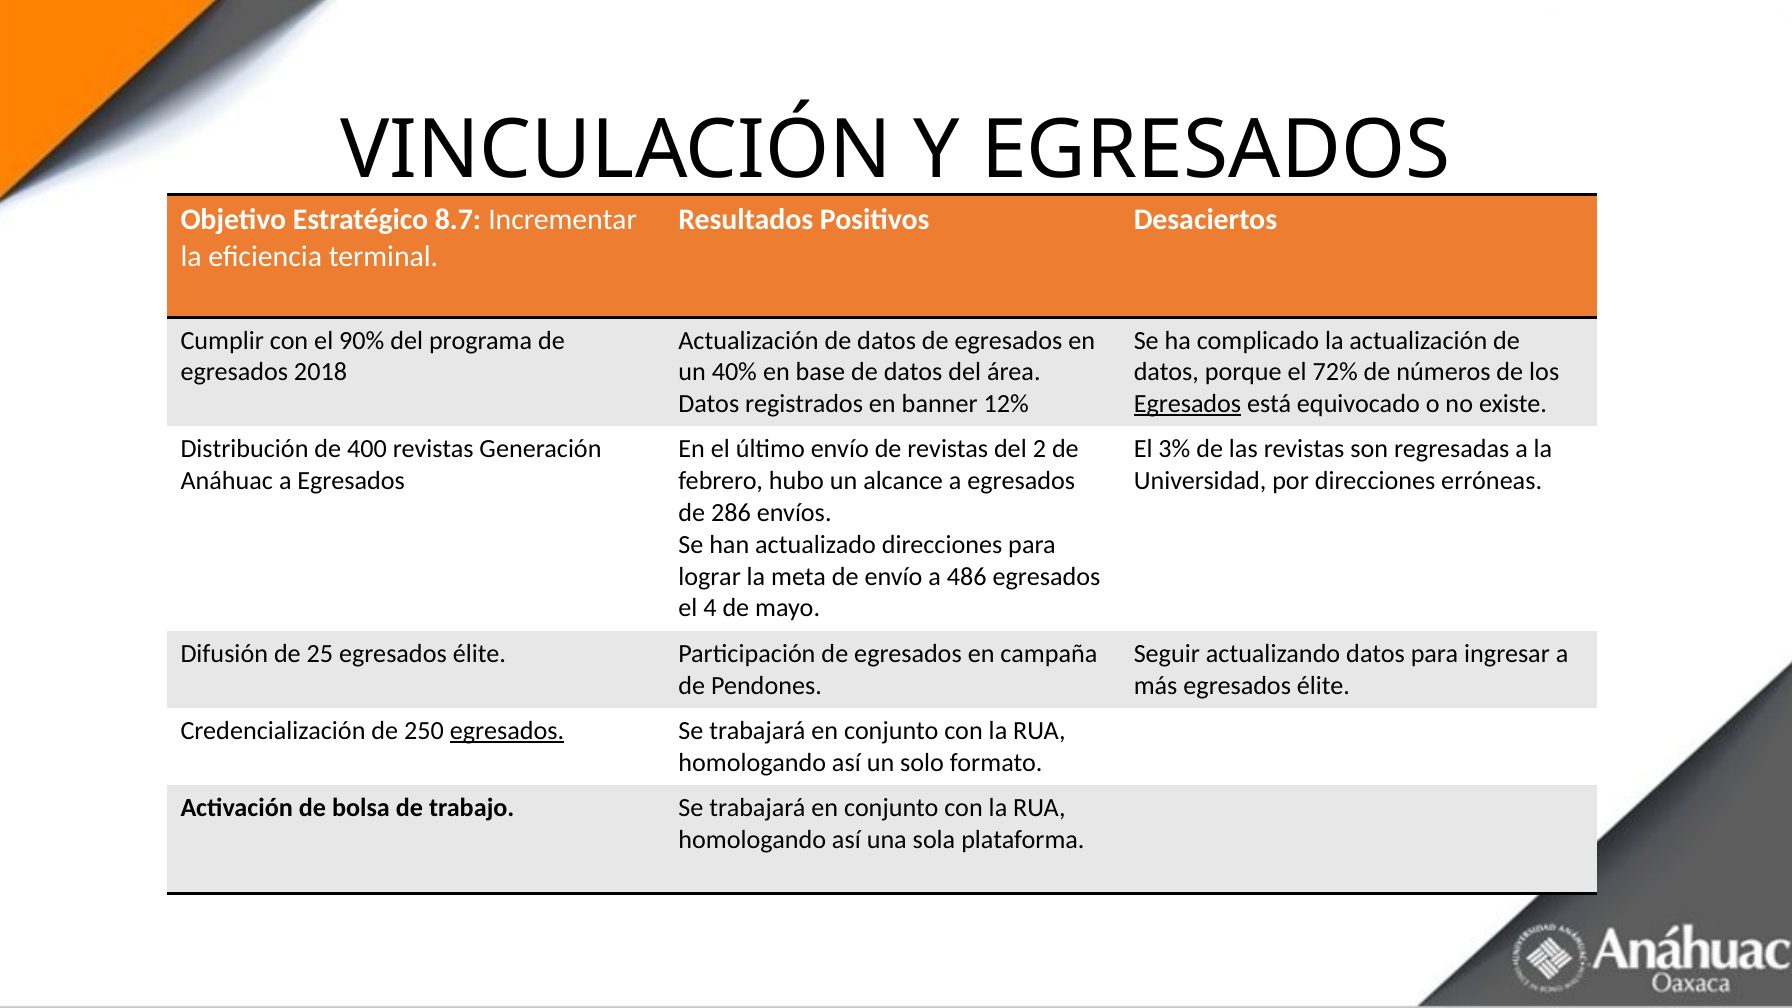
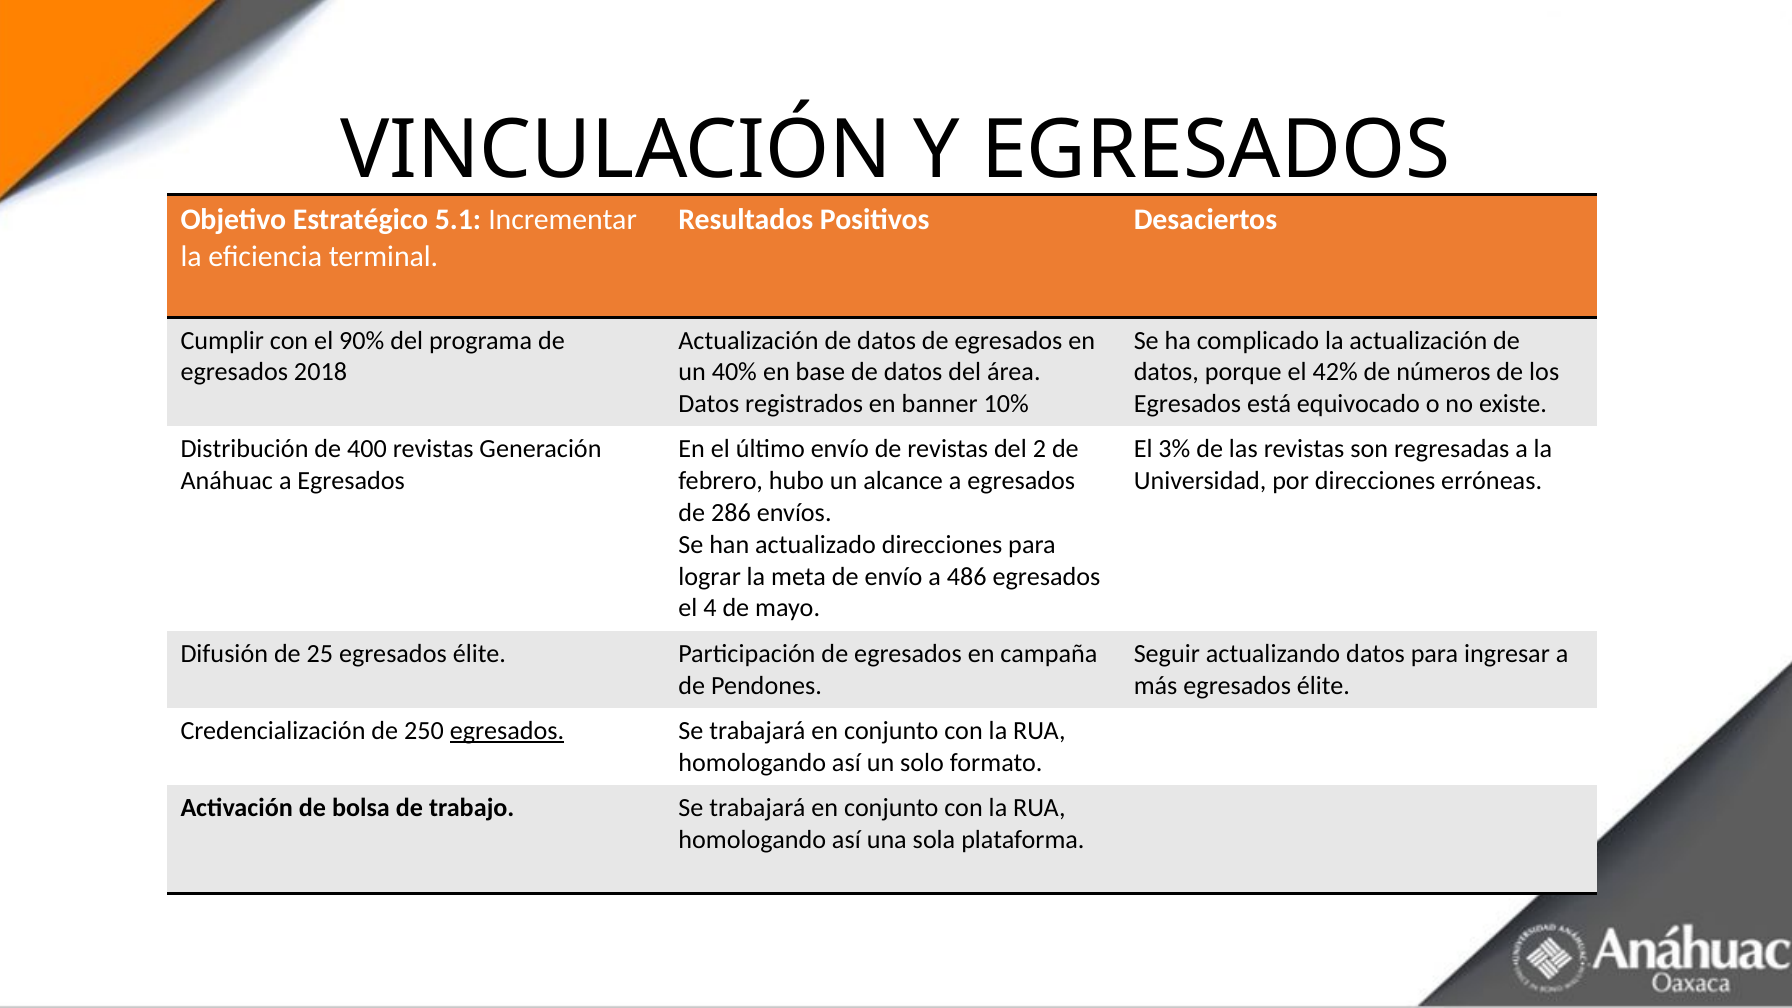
8.7: 8.7 -> 5.1 (458, 220)
72%: 72% -> 42% (1335, 372)
12%: 12% -> 10% (1006, 404)
Egresados underline: present -> none (1187, 404)
